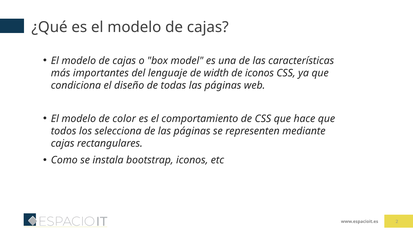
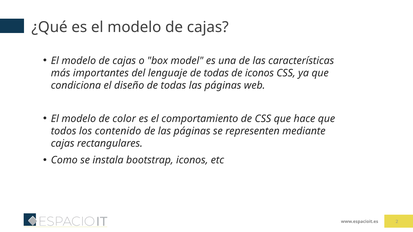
lenguaje de width: width -> todas (216, 73)
selecciona: selecciona -> contenido (118, 131)
